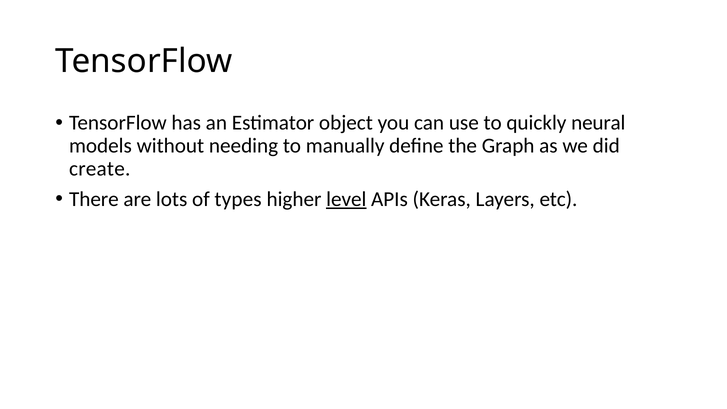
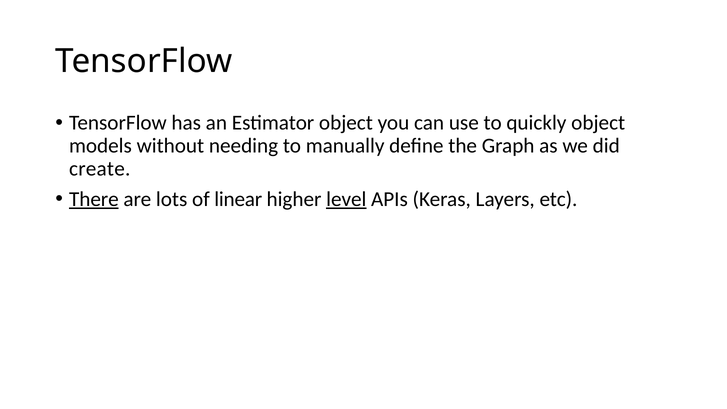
quickly neural: neural -> object (598, 123)
There underline: none -> present (94, 199)
types: types -> linear (238, 199)
